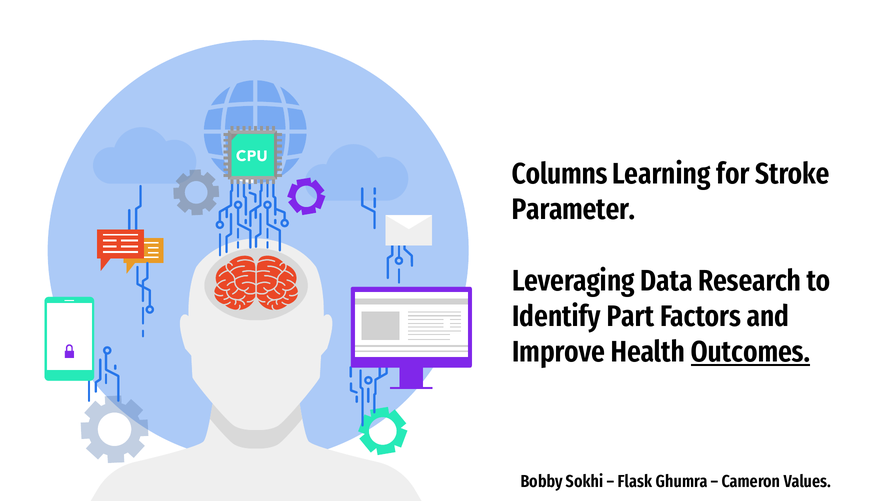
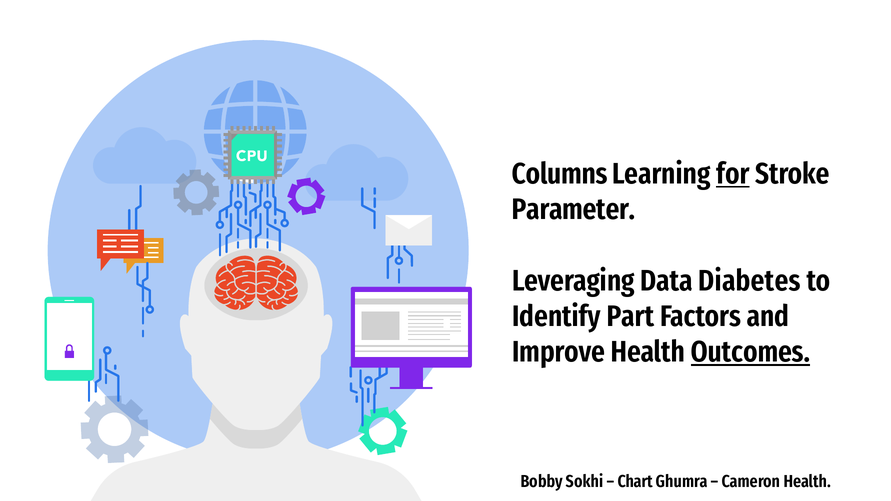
for underline: none -> present (733, 174)
Research: Research -> Diabetes (749, 281)
Flask: Flask -> Chart (635, 482)
Cameron Values: Values -> Health (807, 482)
